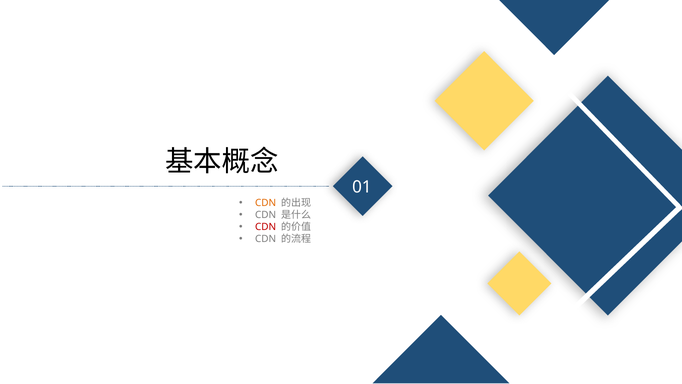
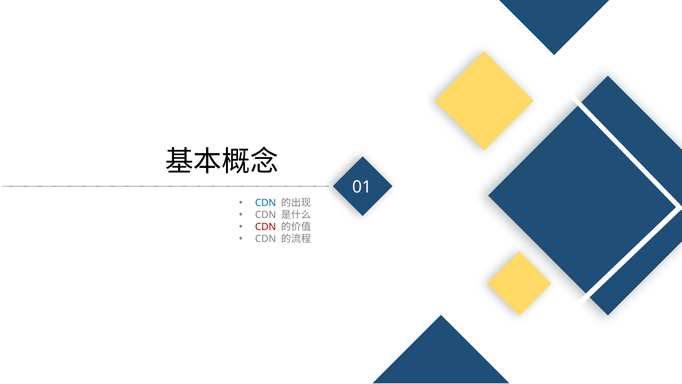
CDN colour: orange -> blue (266, 203)
